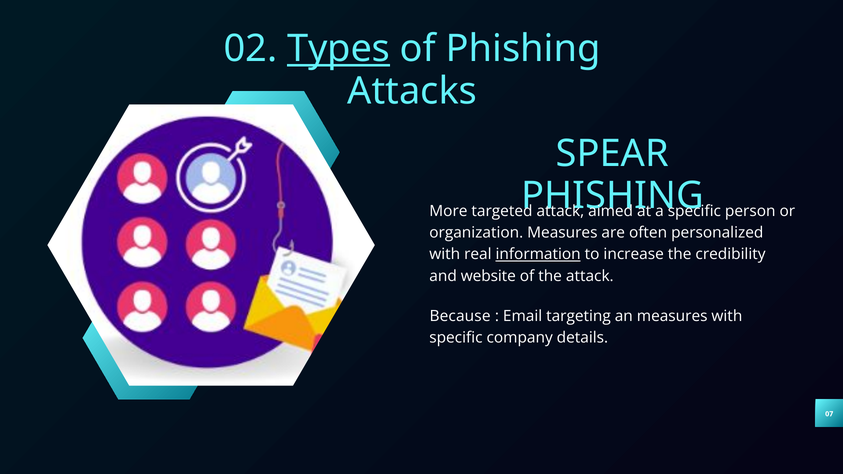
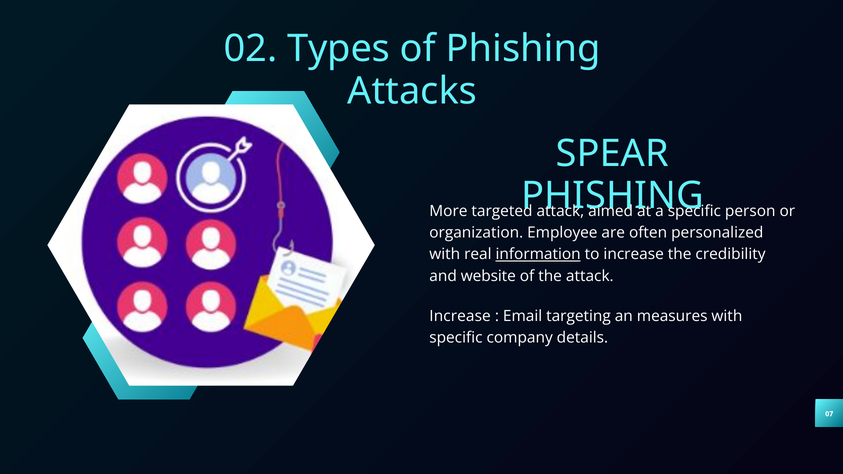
Types underline: present -> none (339, 49)
organization Measures: Measures -> Employee (562, 233)
Because: Because -> Increase (460, 316)
